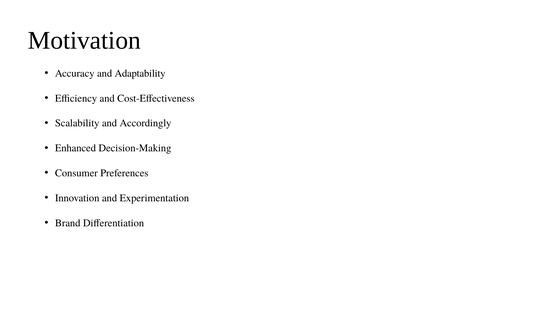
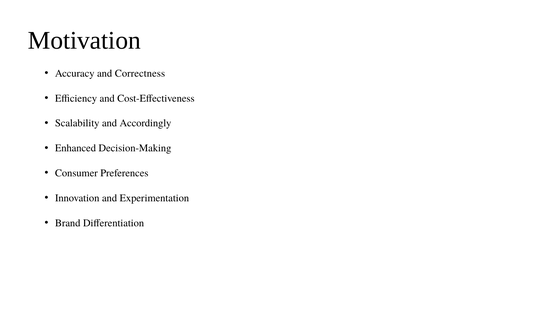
Adaptability: Adaptability -> Correctness (140, 73)
